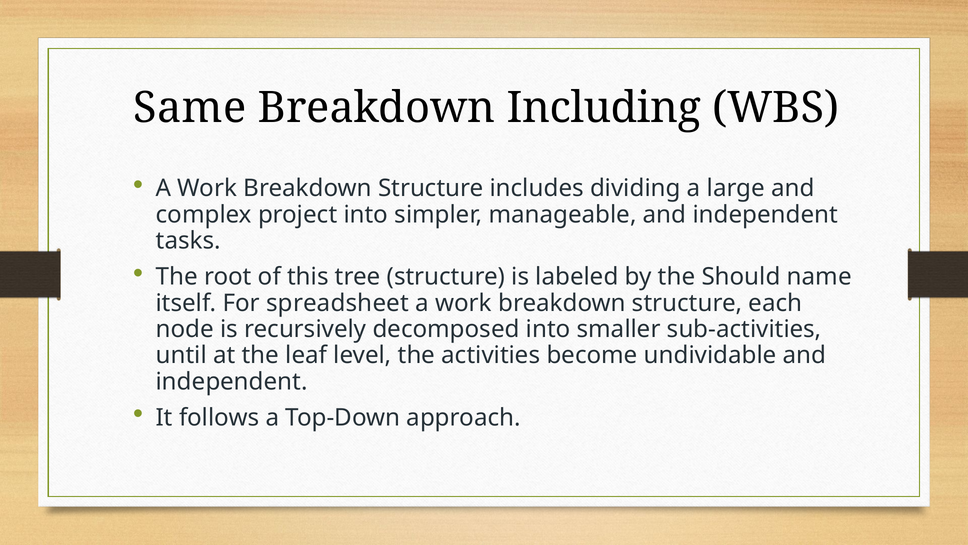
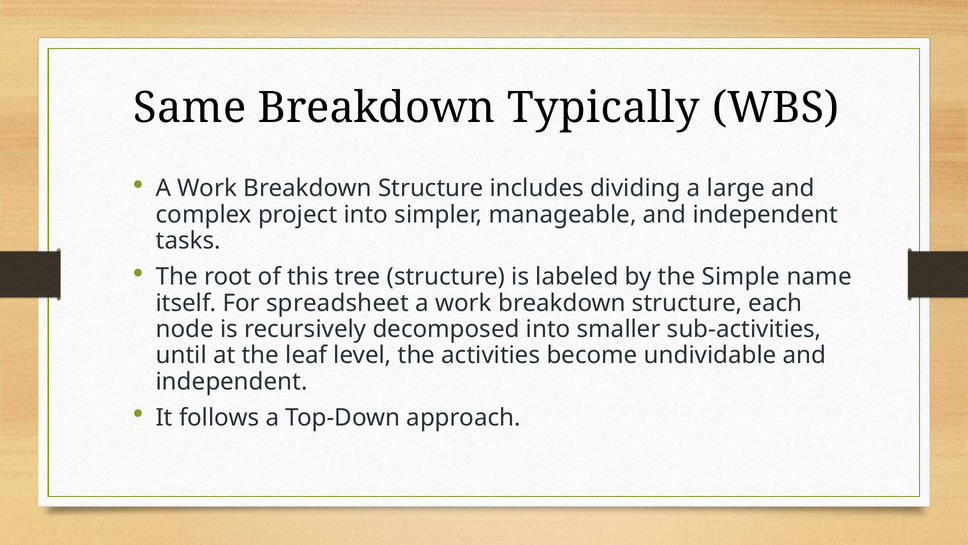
Including: Including -> Typically (604, 108)
Should: Should -> Simple (741, 277)
